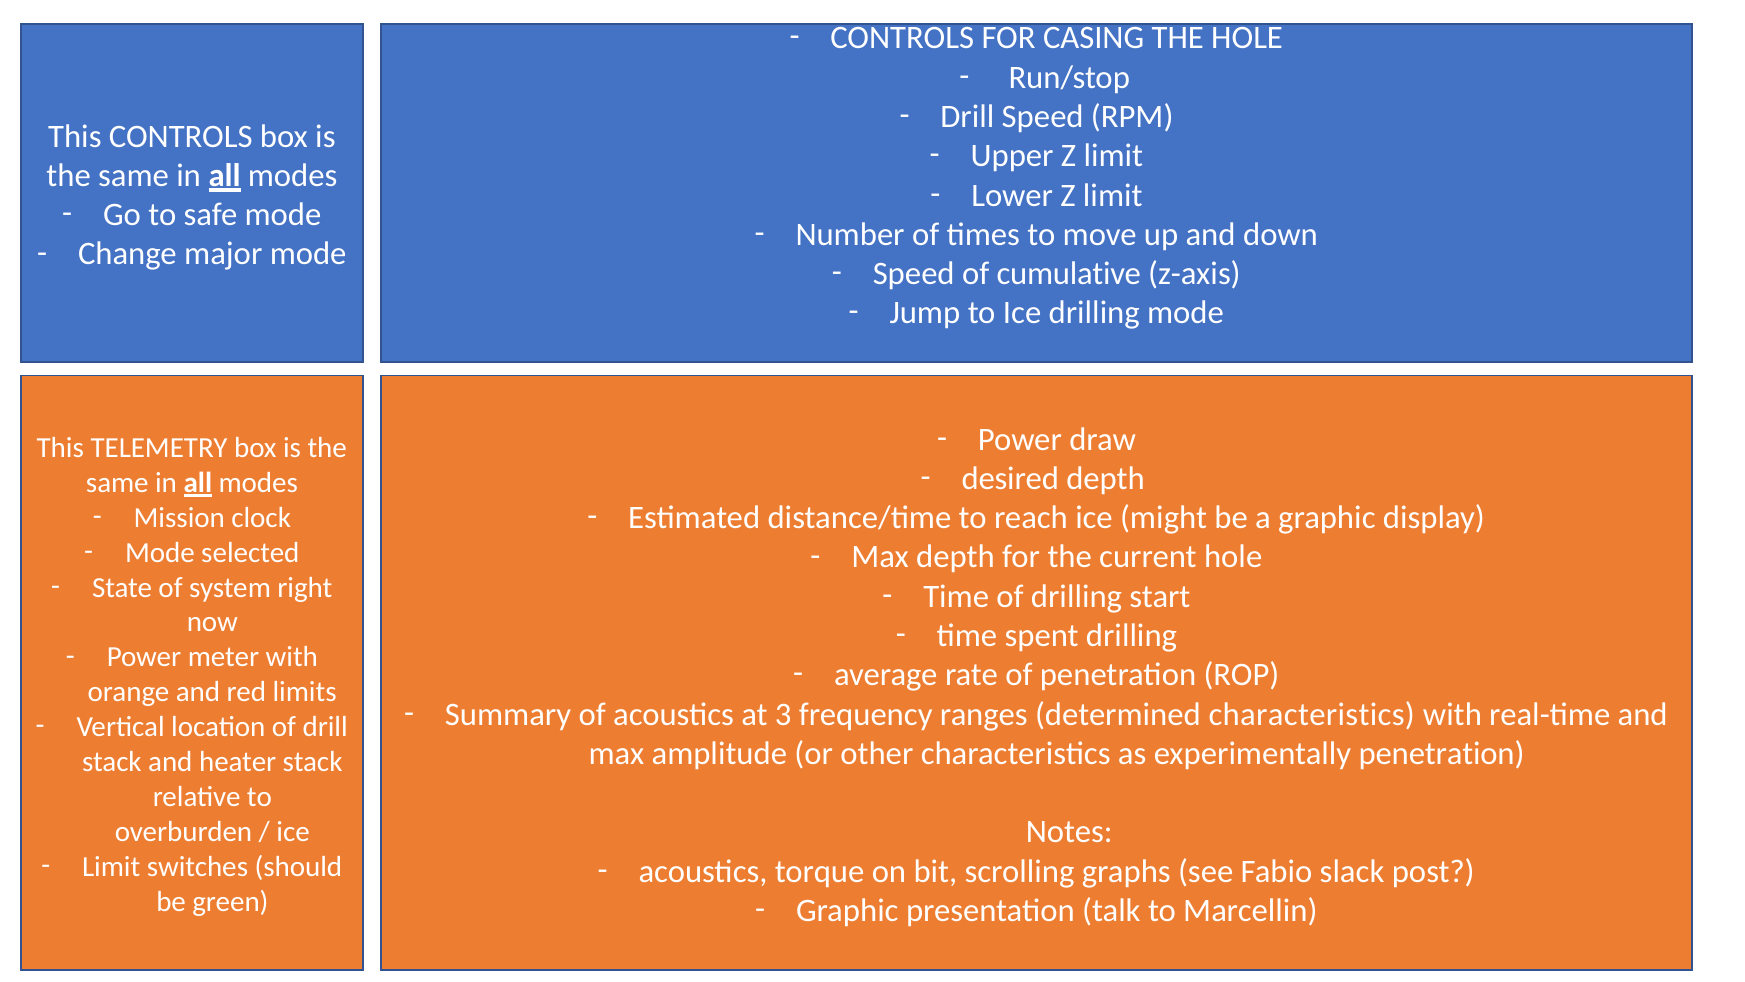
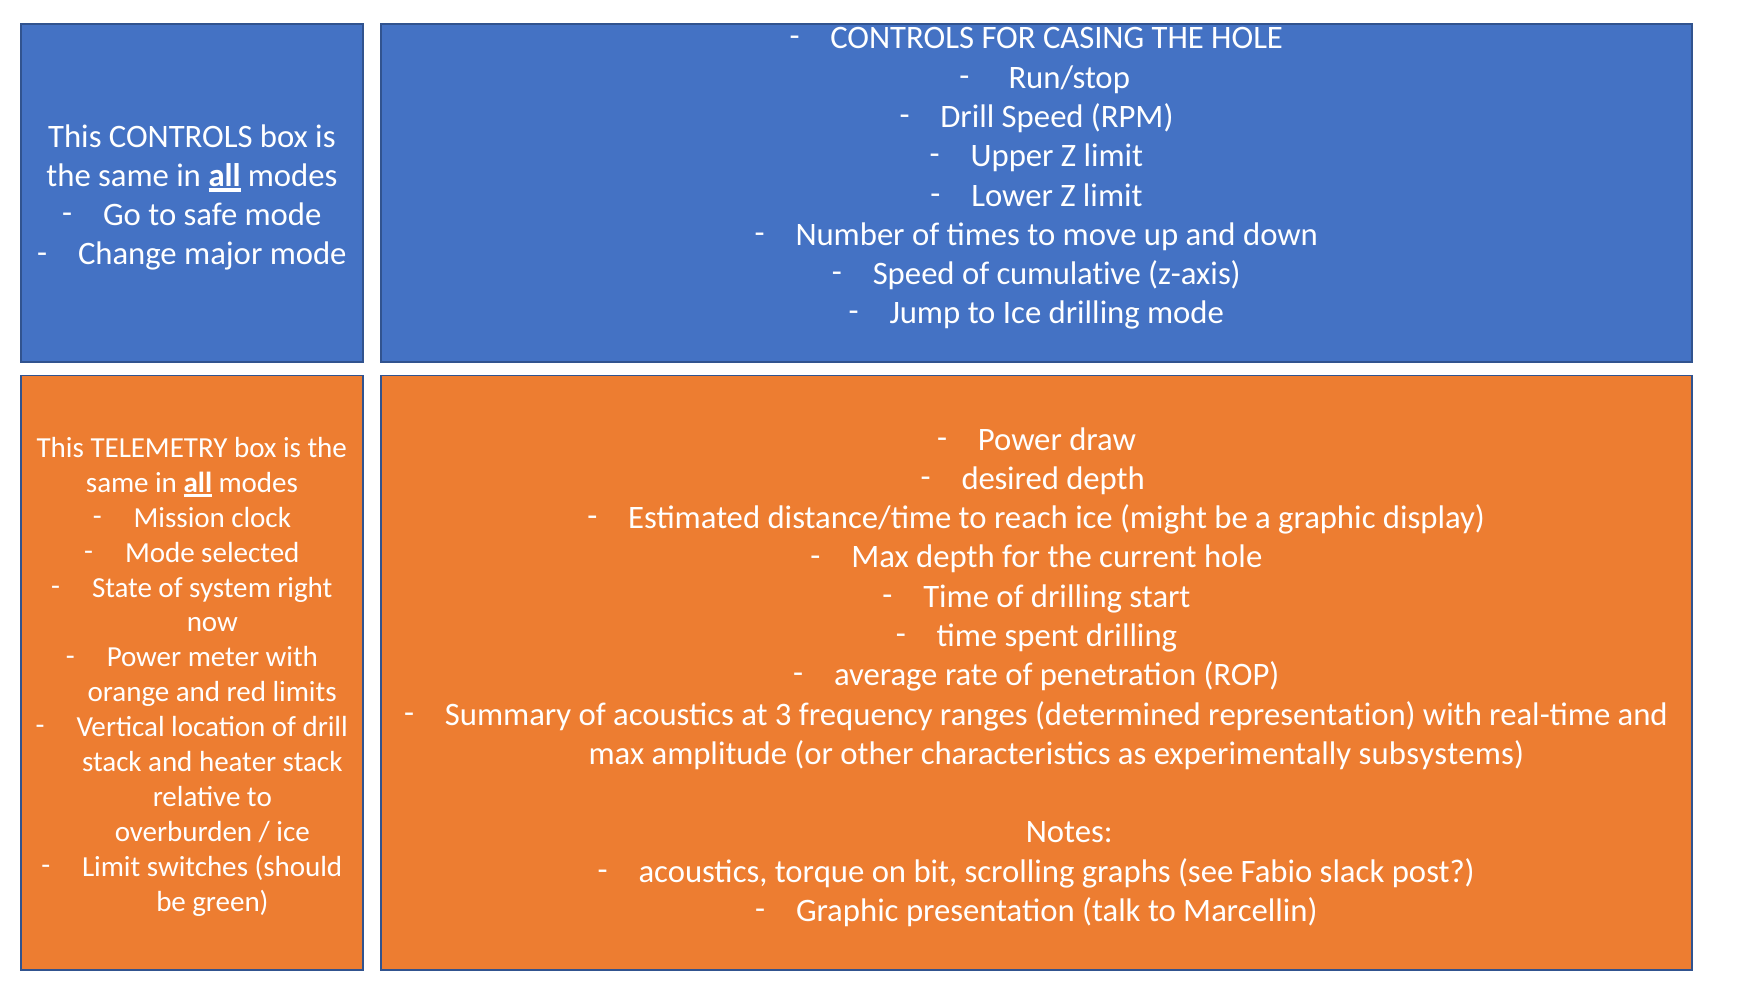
determined characteristics: characteristics -> representation (1312, 714)
experimentally penetration: penetration -> subsystems (1441, 753)
